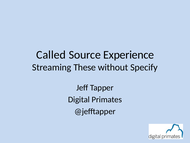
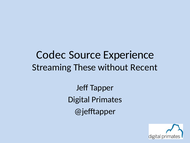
Called: Called -> Codec (51, 55)
Specify: Specify -> Recent (144, 67)
